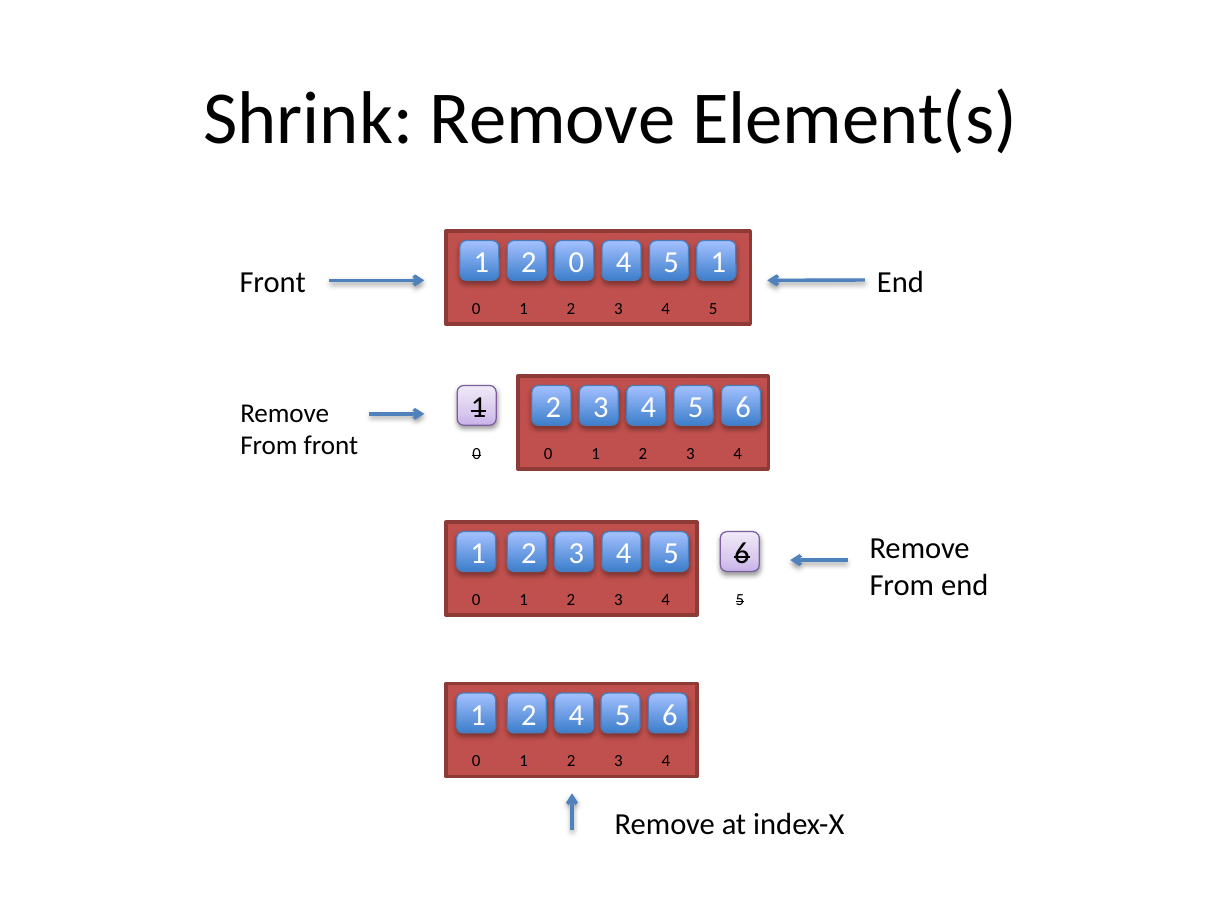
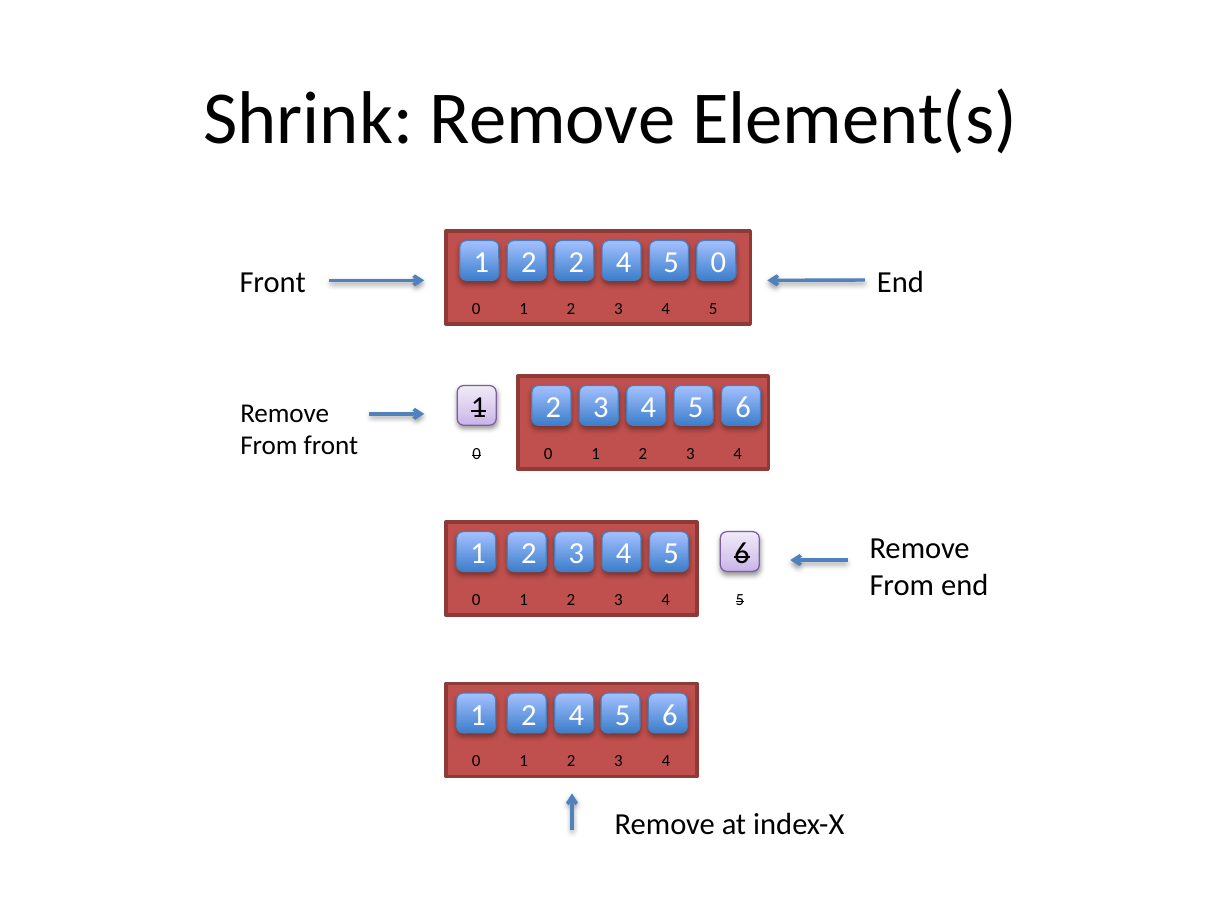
2 0: 0 -> 2 (576, 262)
1: 1 -> 0 (718, 262)
